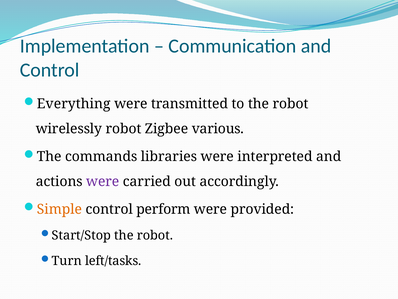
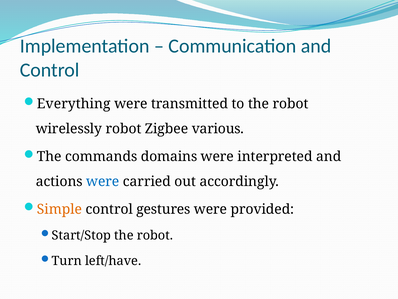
libraries: libraries -> domains (169, 156)
were colour: purple -> blue (103, 181)
perform: perform -> gestures (163, 209)
left/tasks: left/tasks -> left/have (113, 261)
